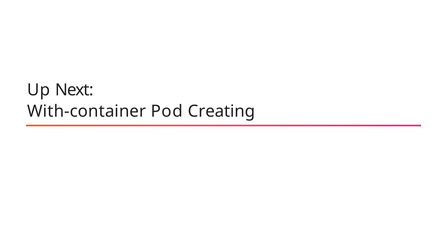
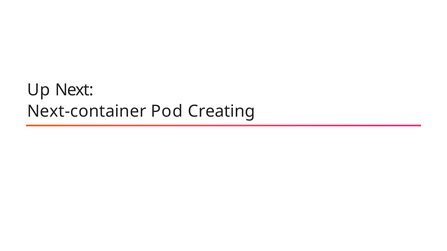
With-container: With-container -> Next-container (87, 112)
